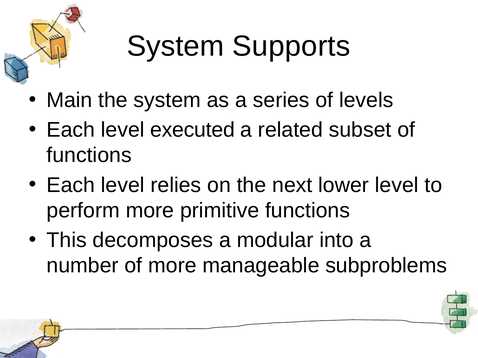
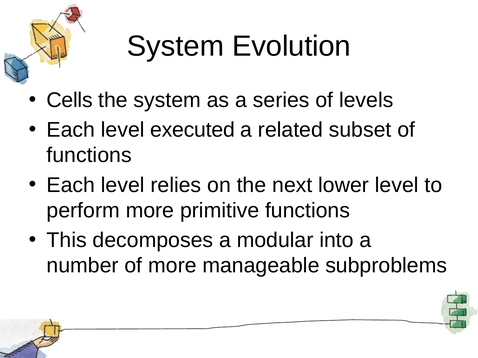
Supports: Supports -> Evolution (292, 46)
Main: Main -> Cells (70, 100)
